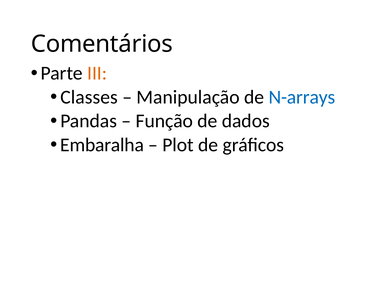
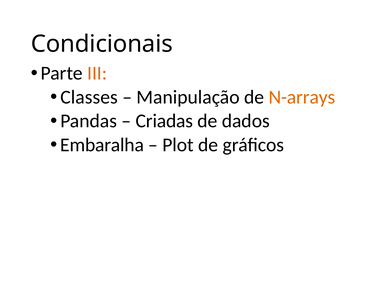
Comentários: Comentários -> Condicionais (102, 44)
N-arrays colour: blue -> orange (302, 97)
Função: Função -> Criadas (164, 121)
